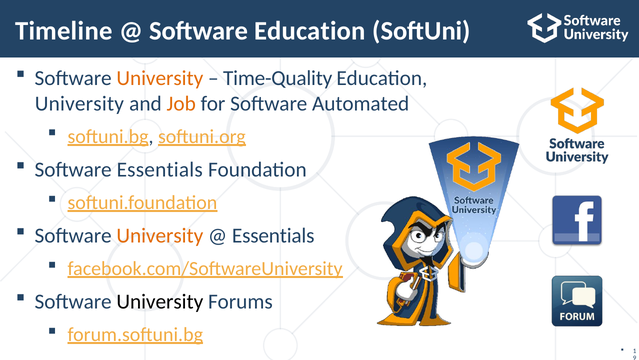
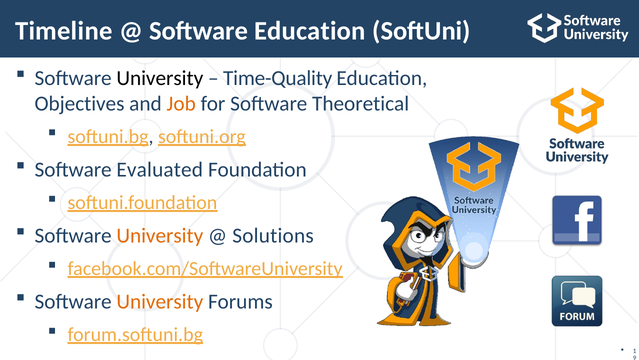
University colour: orange -> black (160, 78)
University: University -> Objectives (80, 104)
Automated: Automated -> Theoretical (361, 104)
Software Essentials: Essentials -> Evaluated (160, 169)
Essentials: Essentials -> Solutions (273, 235)
University colour: black -> orange (160, 301)
